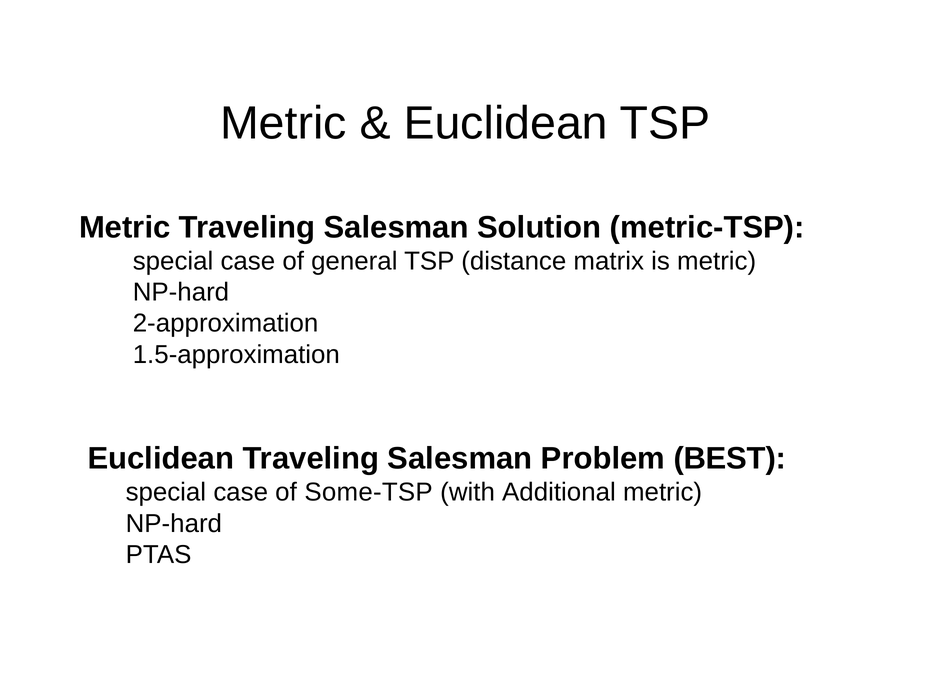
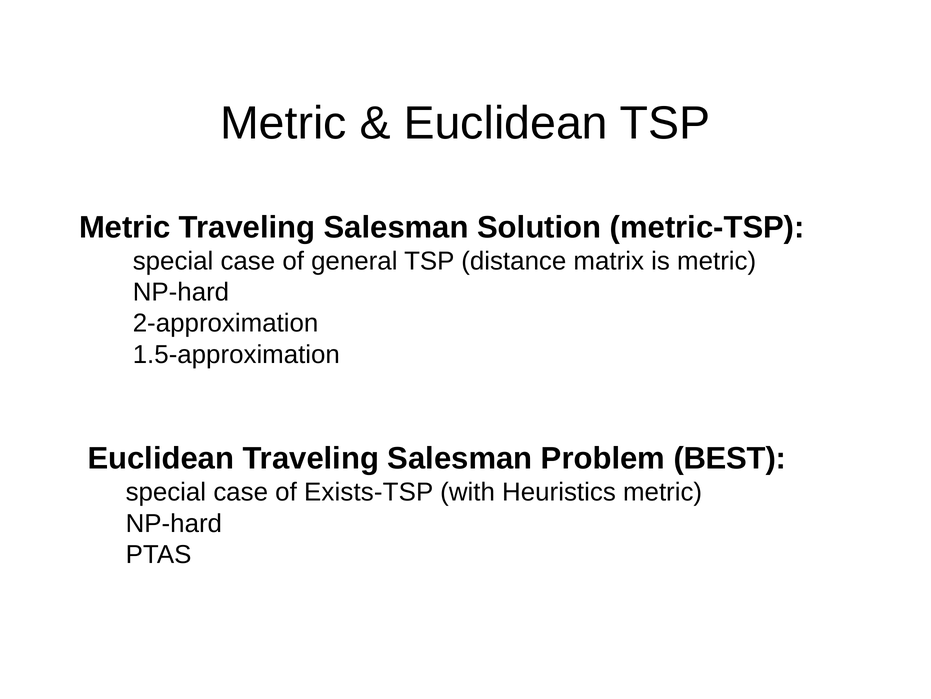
Some-TSP: Some-TSP -> Exists-TSP (369, 492)
Additional: Additional -> Heuristics (559, 492)
